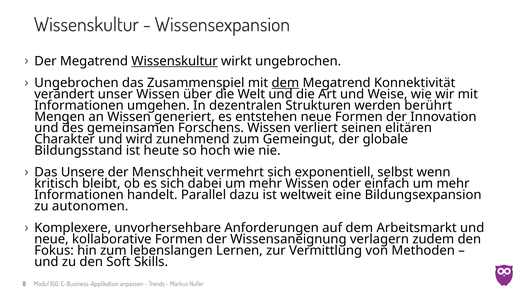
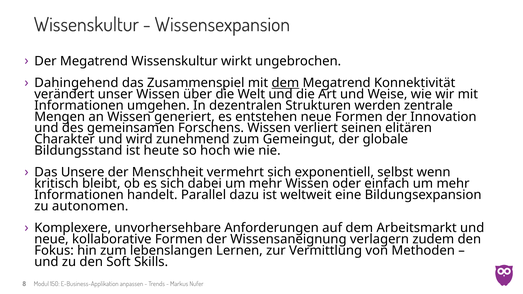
Wissenskultur underline: present -> none (175, 61)
Ungebrochen: Ungebrochen -> Dahingehend (76, 83)
berührt: berührt -> zentrale (428, 105)
